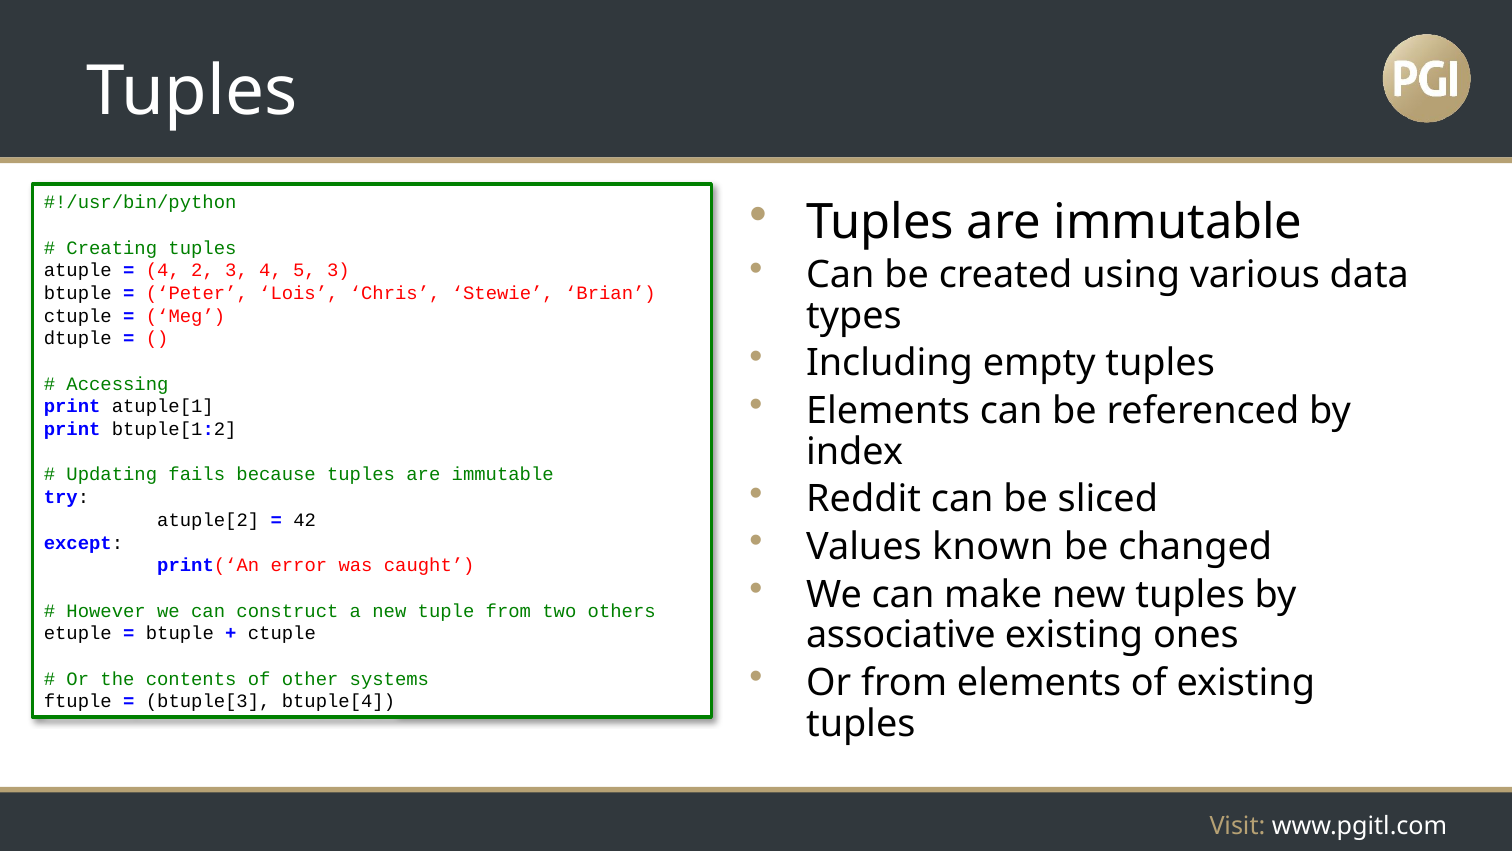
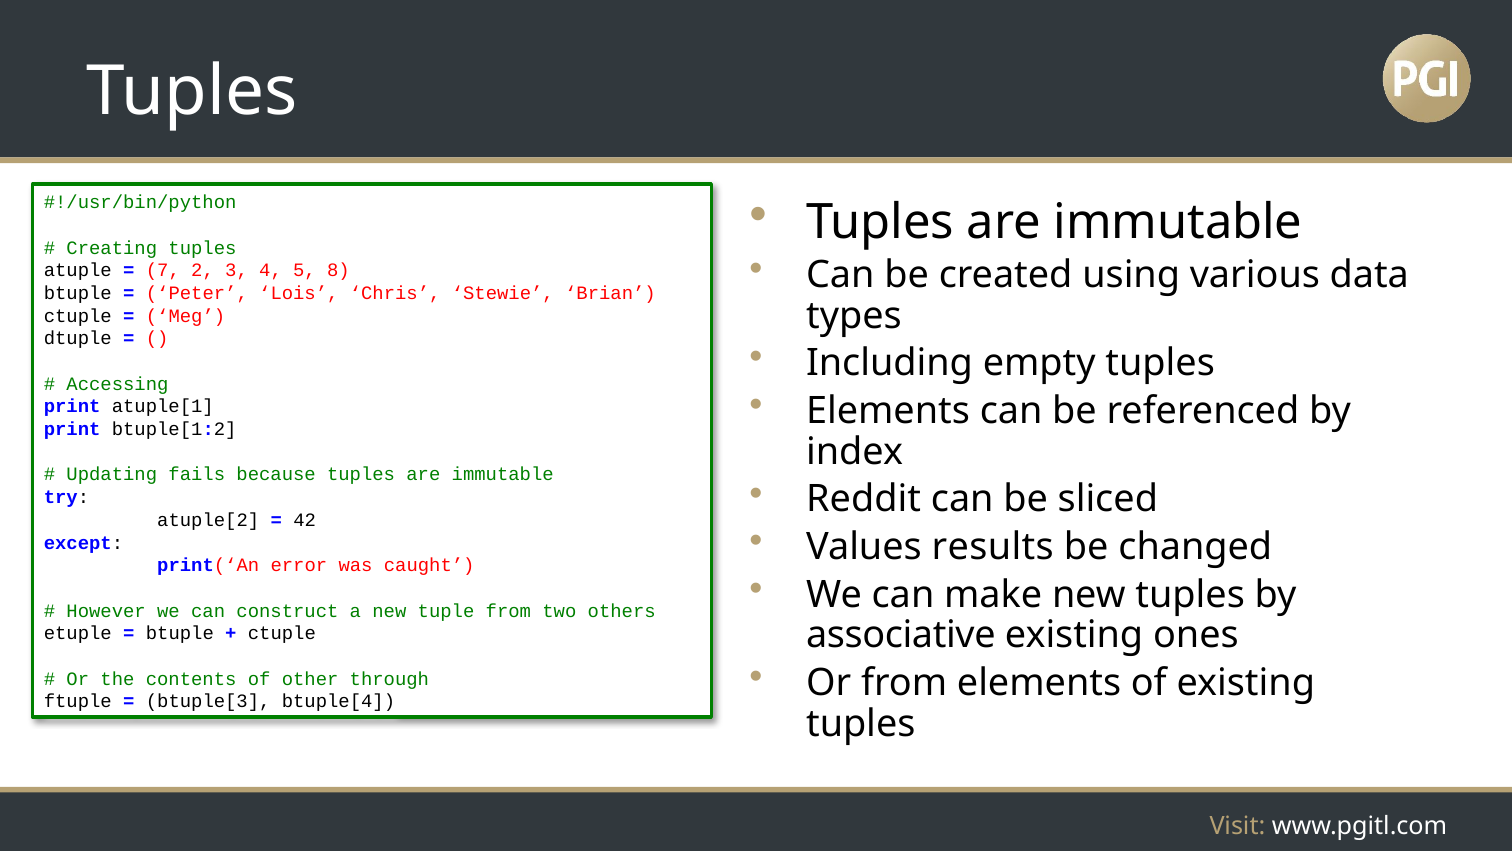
4: 4 -> 7 (163, 270)
5 3: 3 -> 8 (338, 270)
known: known -> results (993, 547)
systems: systems -> through (389, 679)
